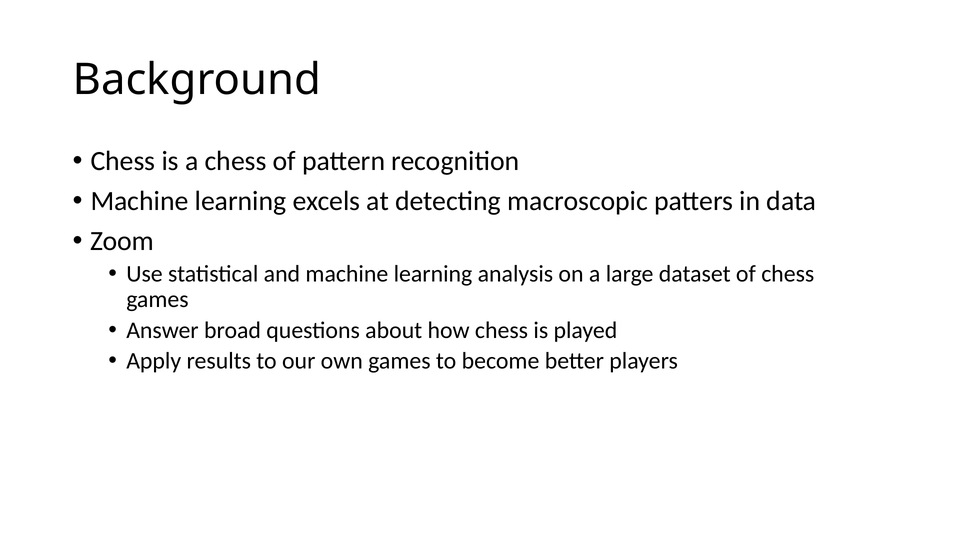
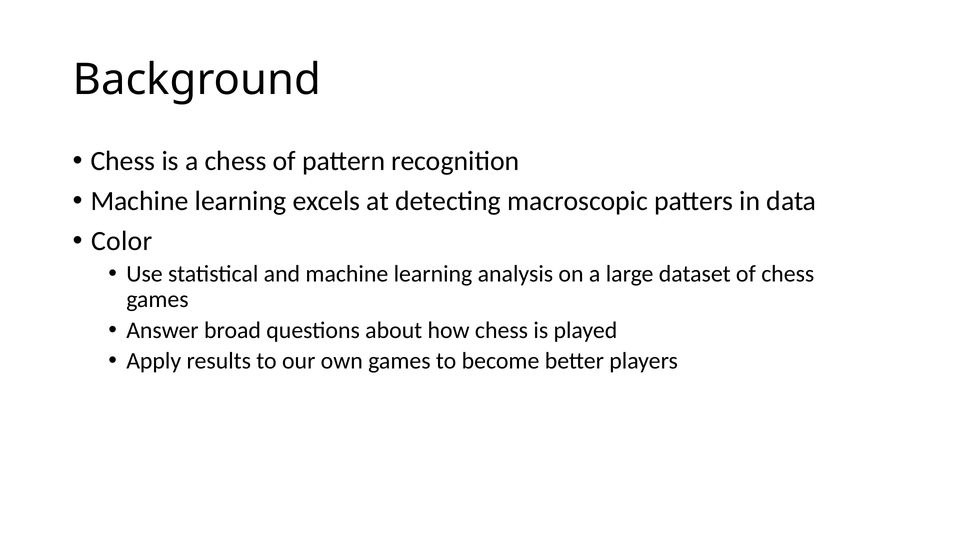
Zoom: Zoom -> Color (122, 241)
